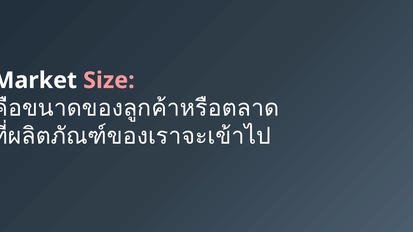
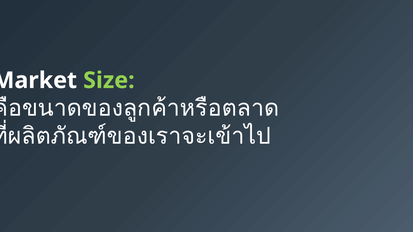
Size colour: pink -> light green (109, 81)
